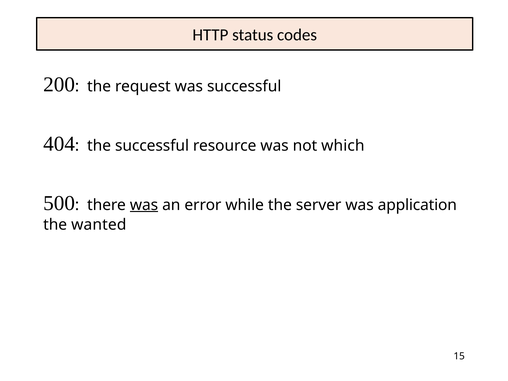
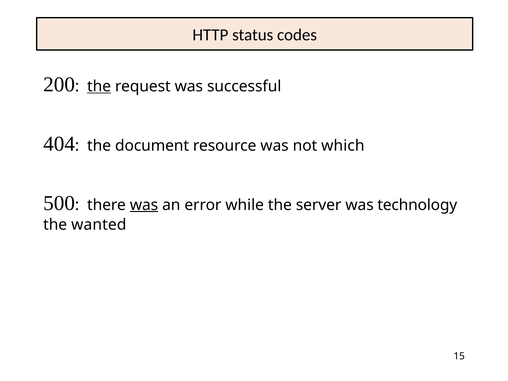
the underline: none -> present (99, 86)
the successful: successful -> document (152, 146)
application: application -> technology (417, 205)
